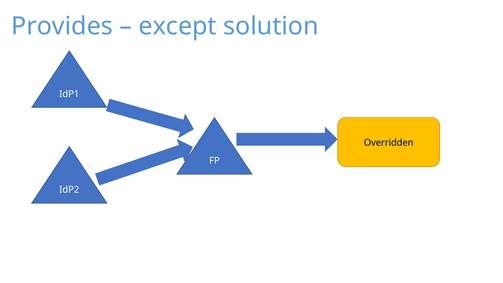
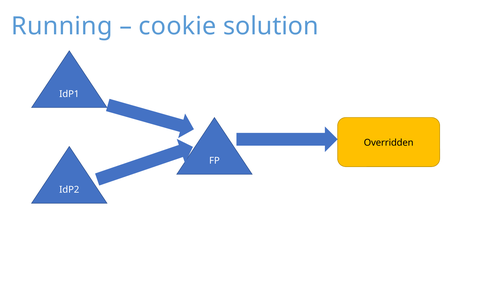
Provides: Provides -> Running (62, 26)
except: except -> cookie (177, 26)
